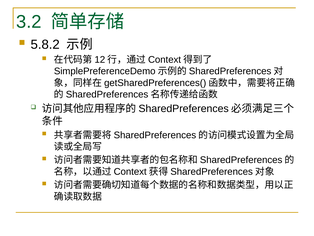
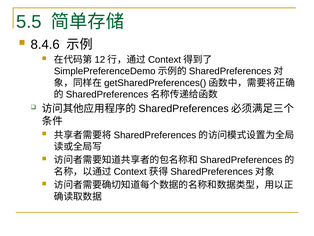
3.2: 3.2 -> 5.5 (29, 22)
5.8.2: 5.8.2 -> 8.4.6 (45, 44)
